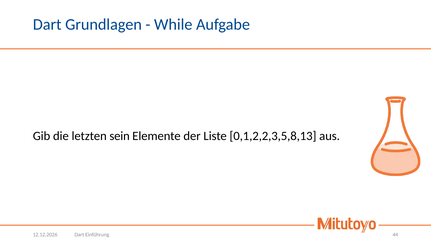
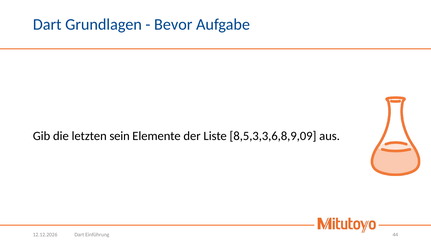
While: While -> Bevor (173, 24)
0,1,2,2,3,5,8,13: 0,1,2,2,3,5,8,13 -> 8,5,3,3,6,8,9,09 (273, 136)
